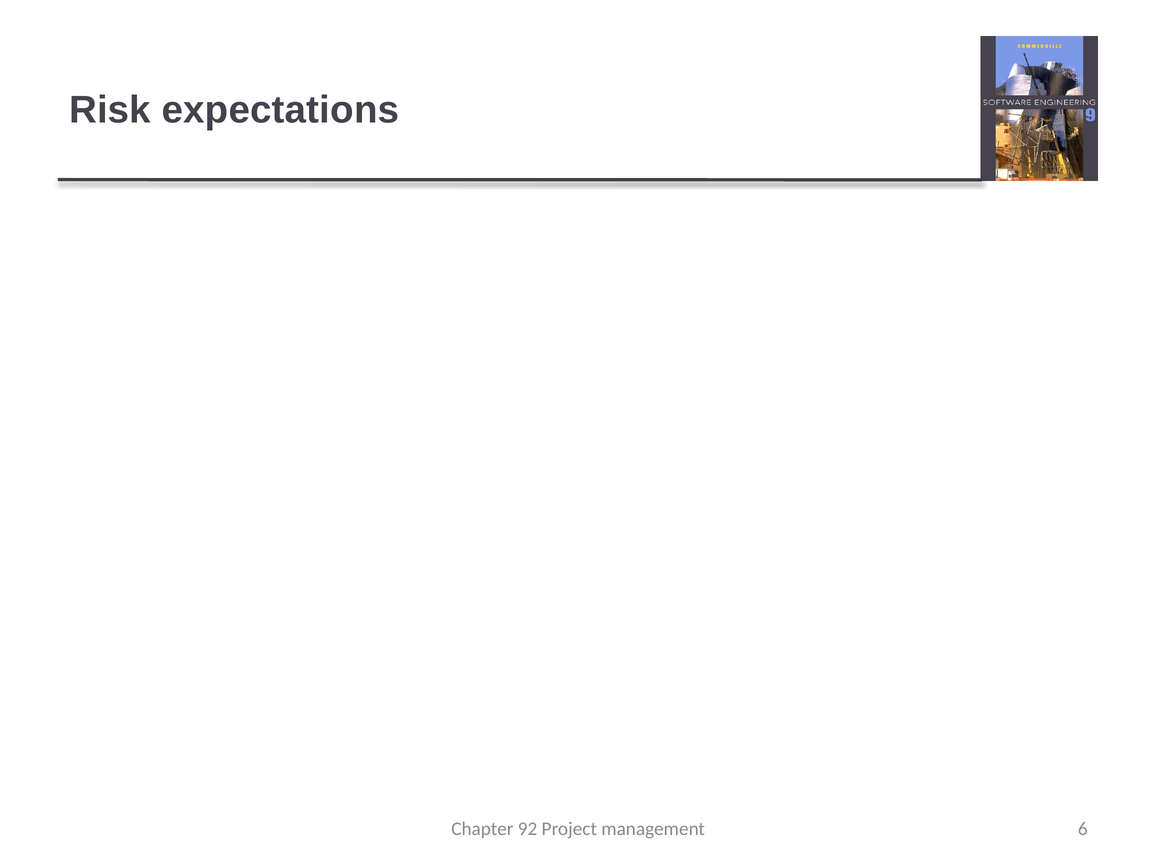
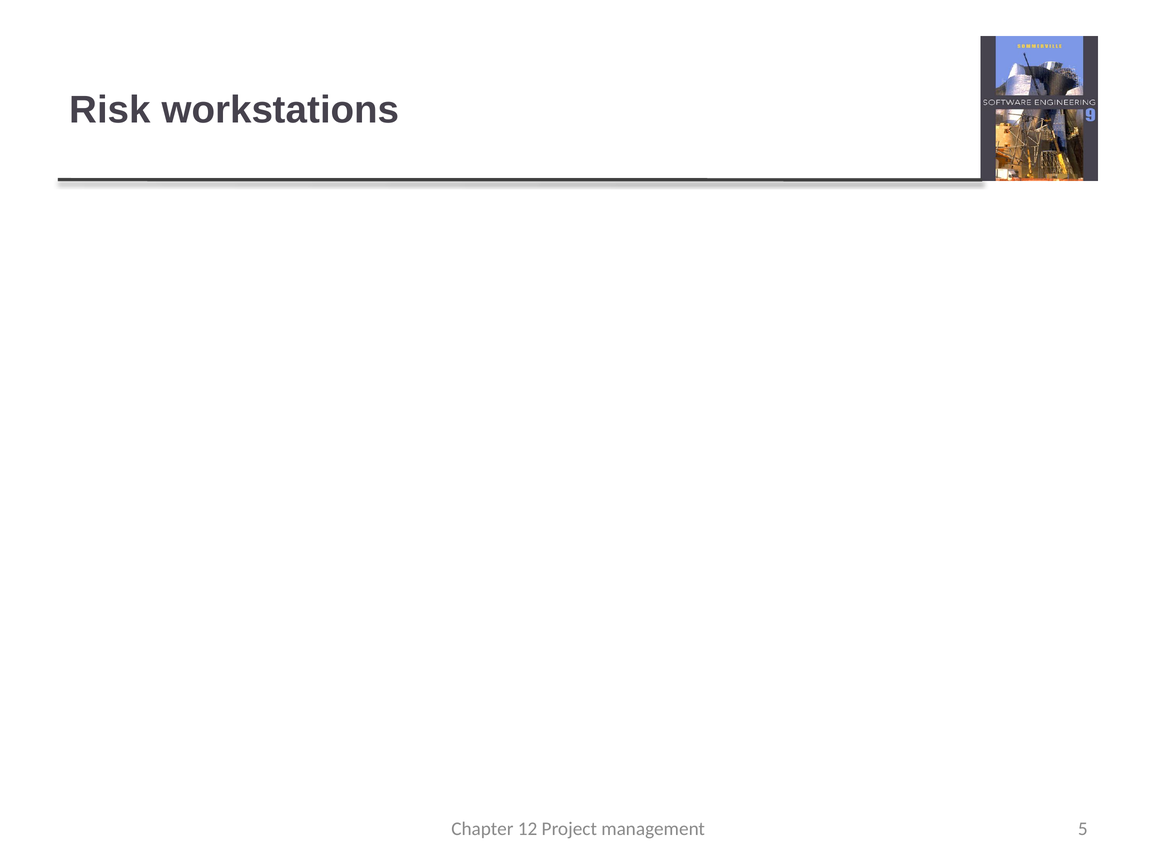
expectations: expectations -> workstations (280, 110)
92: 92 -> 12 (528, 829)
6: 6 -> 5 (1083, 829)
